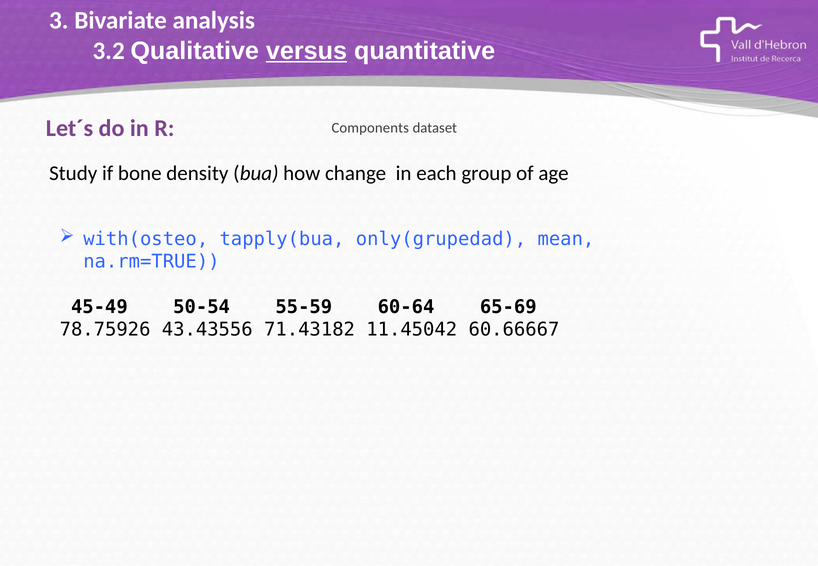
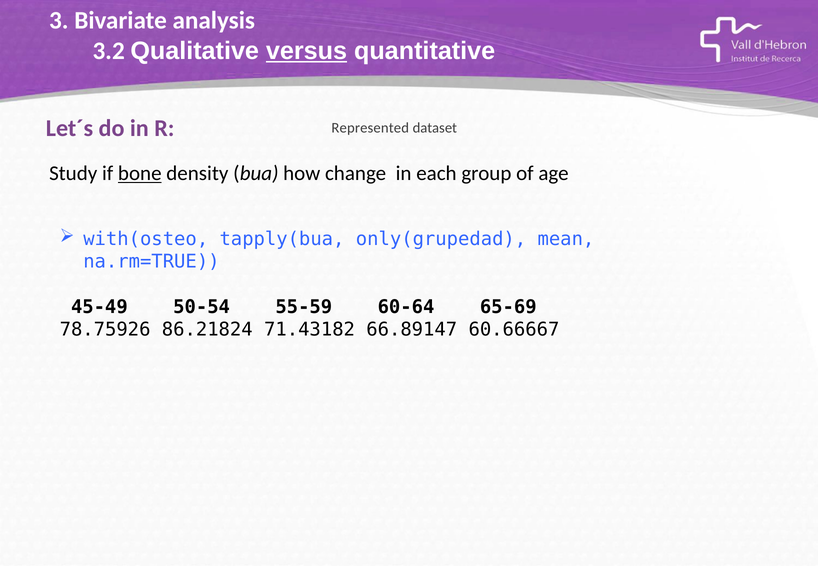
Components: Components -> Represented (370, 128)
bone underline: none -> present (140, 174)
43.43556: 43.43556 -> 86.21824 (207, 330)
11.45042: 11.45042 -> 66.89147 (412, 330)
